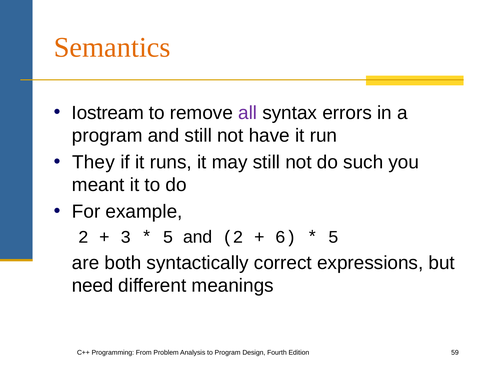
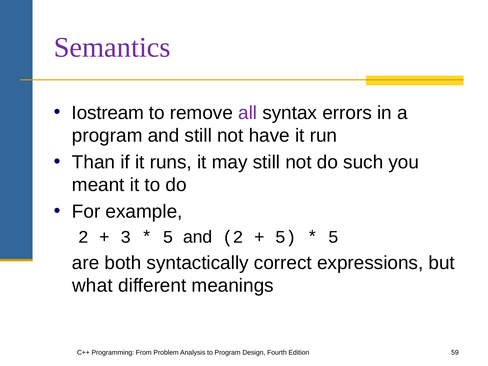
Semantics colour: orange -> purple (112, 47)
They: They -> Than (94, 162)
6: 6 -> 5 (286, 237)
need: need -> what (92, 286)
